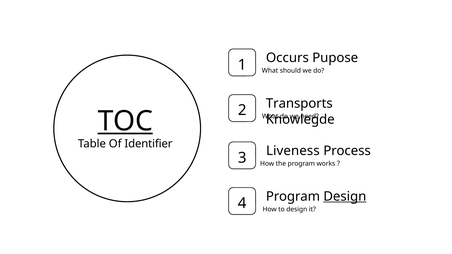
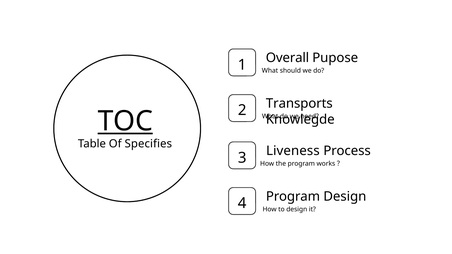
Occurs: Occurs -> Overall (287, 58)
Identifier: Identifier -> Specifies (148, 144)
Design underline: present -> none (345, 197)
